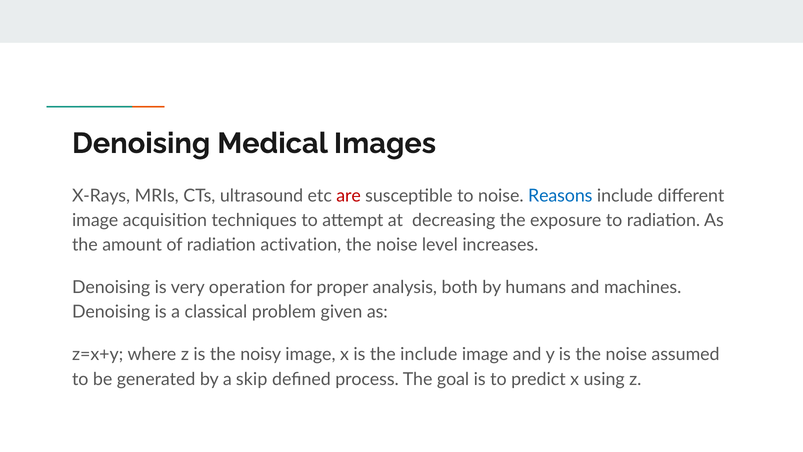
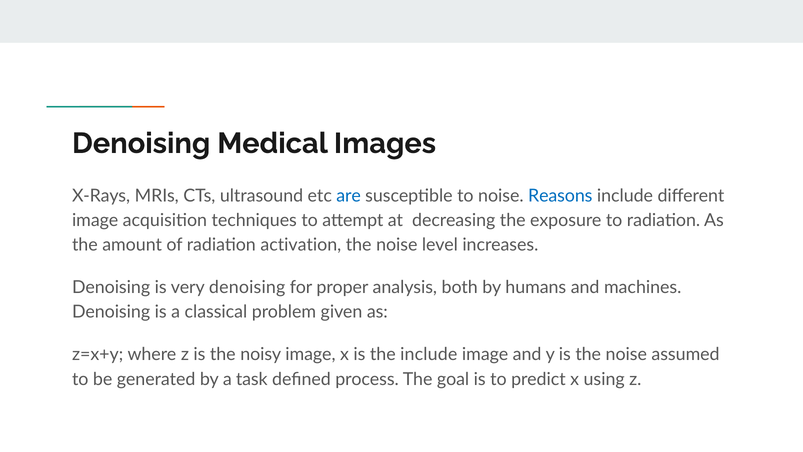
are colour: red -> blue (349, 196)
very operation: operation -> denoising (247, 287)
skip: skip -> task (252, 379)
